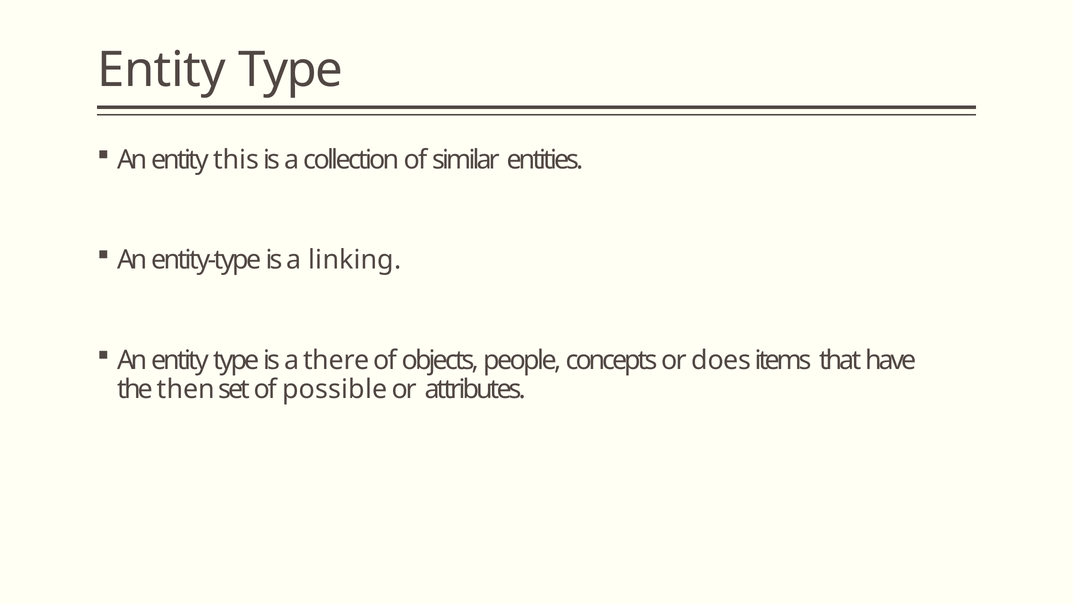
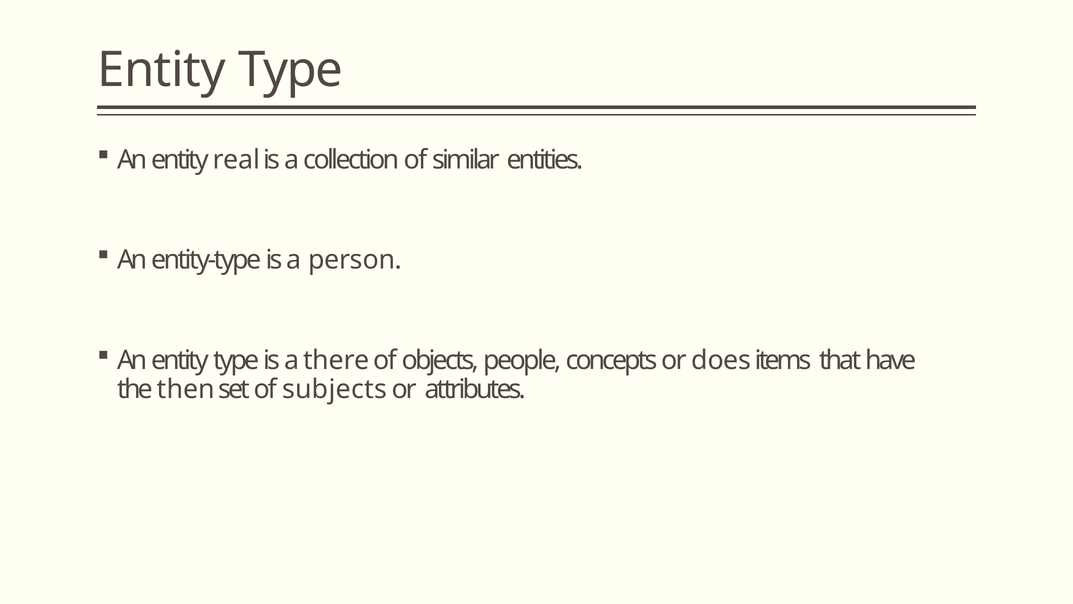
this: this -> real (236, 160)
linking: linking -> person (355, 260)
possible: possible -> subjects (335, 389)
